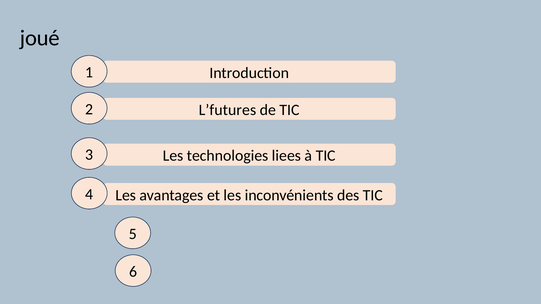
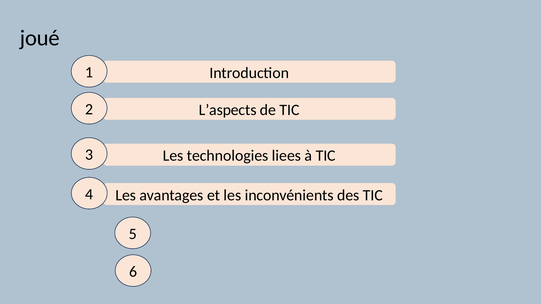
L’futures: L’futures -> L’aspects (228, 110)
